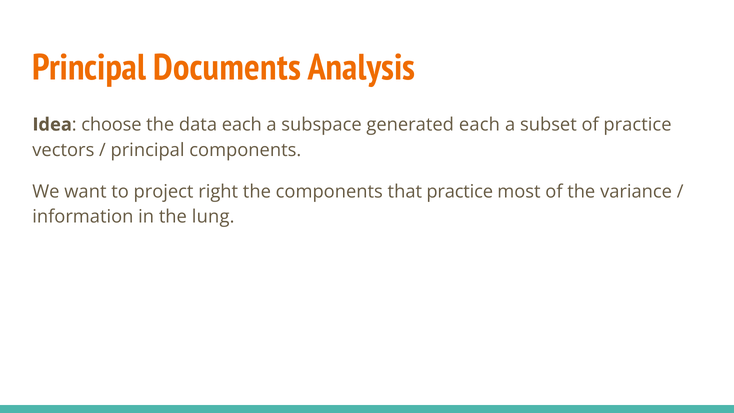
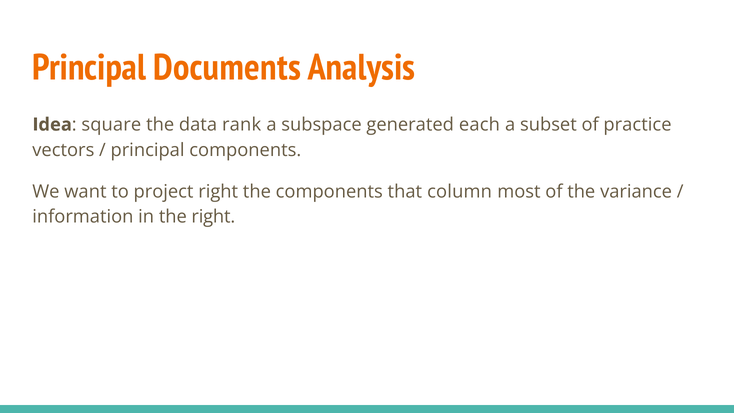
choose: choose -> square (111, 125)
data each: each -> rank (242, 125)
that practice: practice -> column (460, 192)
the lung: lung -> right (213, 217)
